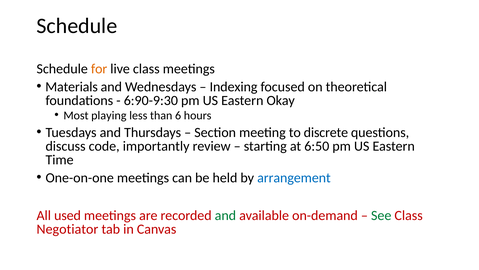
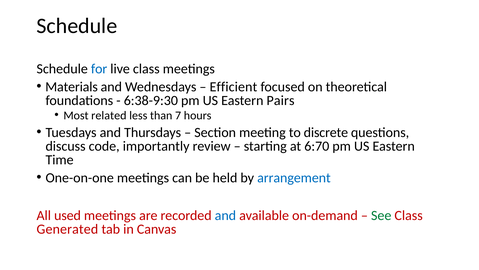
for colour: orange -> blue (99, 69)
Indexing: Indexing -> Efficient (233, 87)
6:90-9:30: 6:90-9:30 -> 6:38-9:30 (151, 100)
Okay: Okay -> Pairs (281, 100)
playing: playing -> related (109, 115)
6: 6 -> 7 (178, 115)
6:50: 6:50 -> 6:70 (317, 146)
and colour: green -> blue (225, 215)
Negotiator: Negotiator -> Generated (67, 229)
